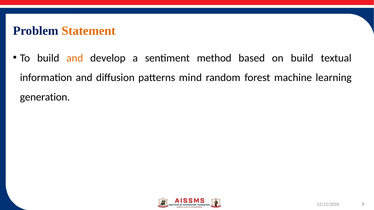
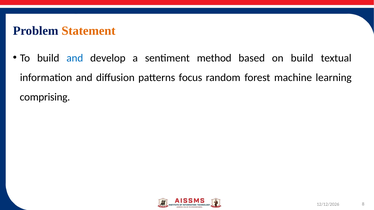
and colour: orange -> blue (75, 58)
mind: mind -> focus (190, 78)
generation: generation -> comprising (45, 97)
